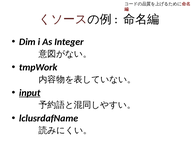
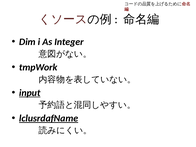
lclusrdafName underline: none -> present (49, 118)
